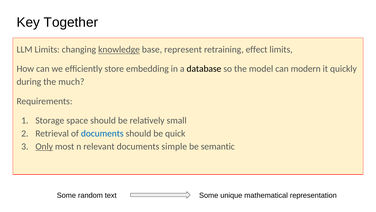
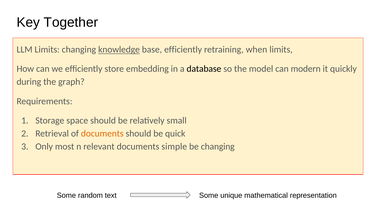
base represent: represent -> efficiently (183, 49)
effect: effect -> when (257, 49)
much: much -> graph (71, 82)
documents colour: blue -> orange (102, 133)
Only underline: present -> none (44, 146)
be semantic: semantic -> changing (218, 146)
